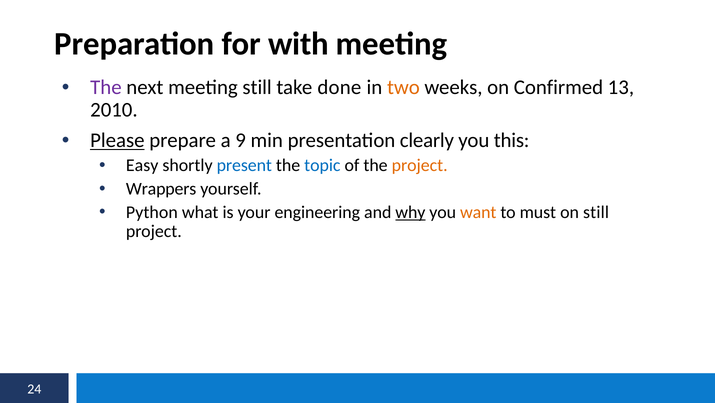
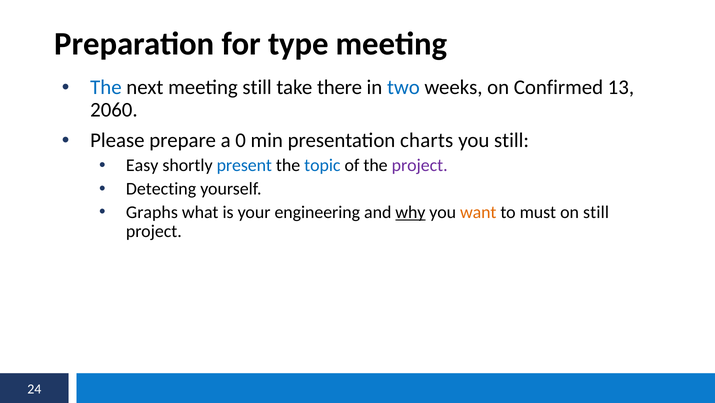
with: with -> type (298, 44)
The colour: purple -> blue (106, 87)
done: done -> there (340, 87)
two colour: orange -> blue (403, 87)
2010: 2010 -> 2060 (114, 110)
Please underline: present -> none (117, 140)
9: 9 -> 0 (241, 140)
clearly: clearly -> charts (427, 140)
you this: this -> still (512, 140)
project colour: orange -> purple (420, 165)
Wrappers: Wrappers -> Detecting (161, 189)
Python: Python -> Graphs (152, 212)
